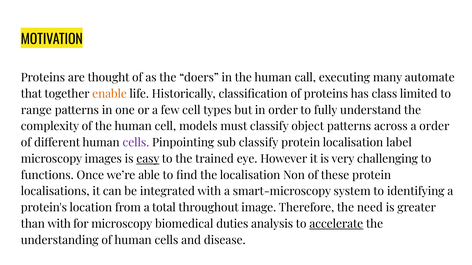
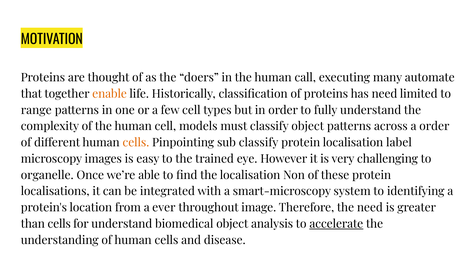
has class: class -> need (384, 94)
cells colour: purple -> orange (136, 143)
easy underline: present -> none (148, 159)
functions: functions -> organelle (47, 175)
total: total -> ever (164, 208)
than with: with -> cells (59, 224)
for microscopy: microscopy -> understand (122, 224)
biomedical duties: duties -> object (232, 224)
